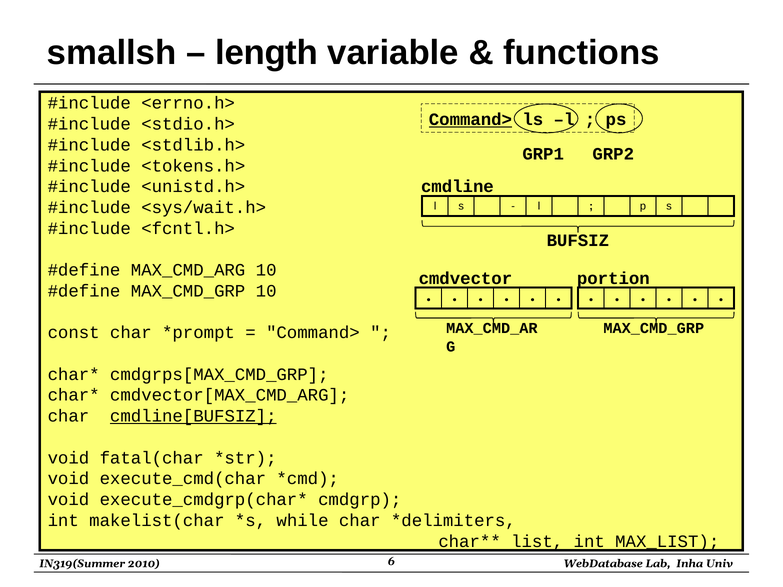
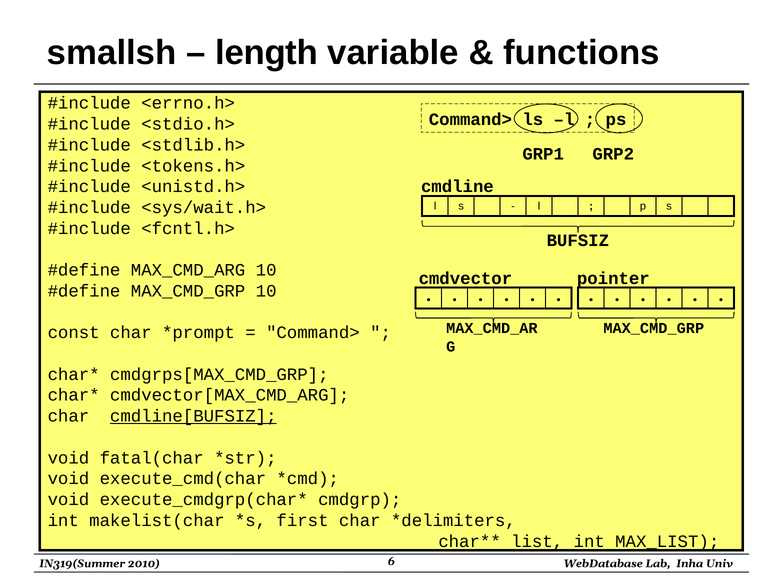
Command> underline: present -> none (470, 119)
portion: portion -> pointer (613, 279)
while: while -> first (303, 521)
